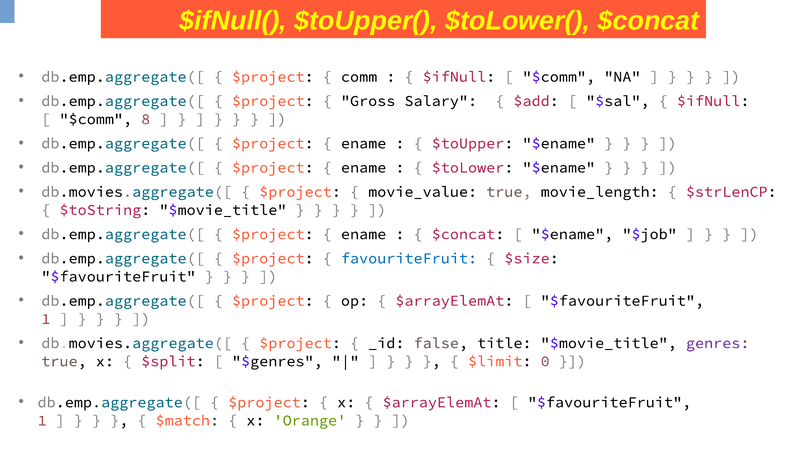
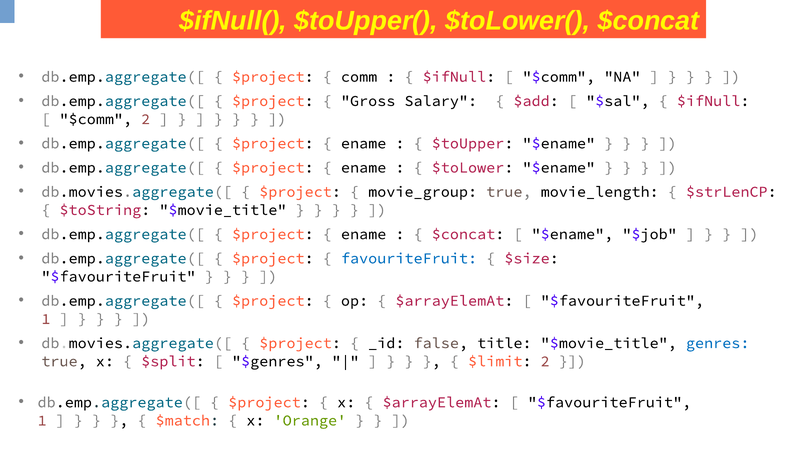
$comm 8: 8 -> 2 (146, 119)
movie_value: movie_value -> movie_group (423, 192)
genres colour: purple -> blue (718, 343)
$limit 0: 0 -> 2 (545, 361)
